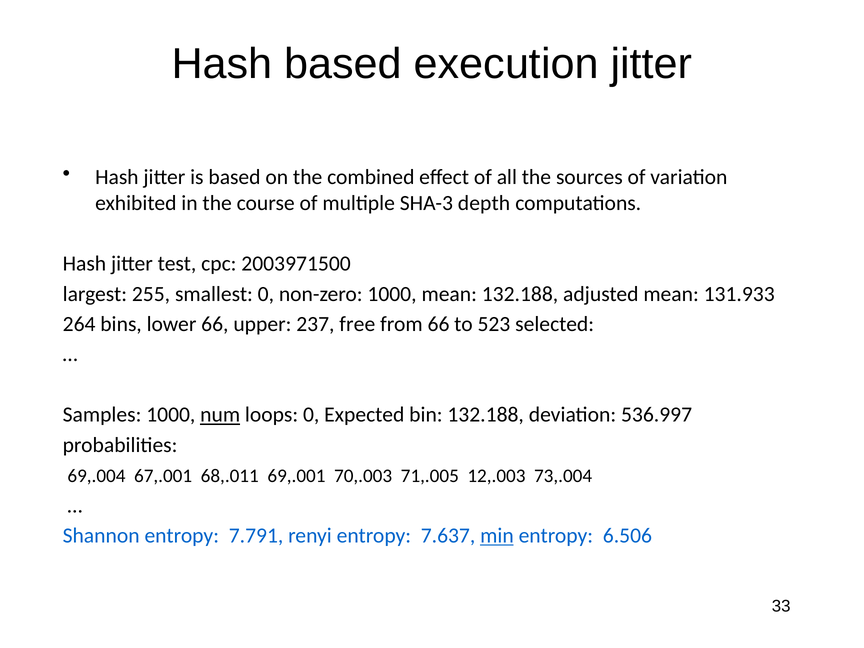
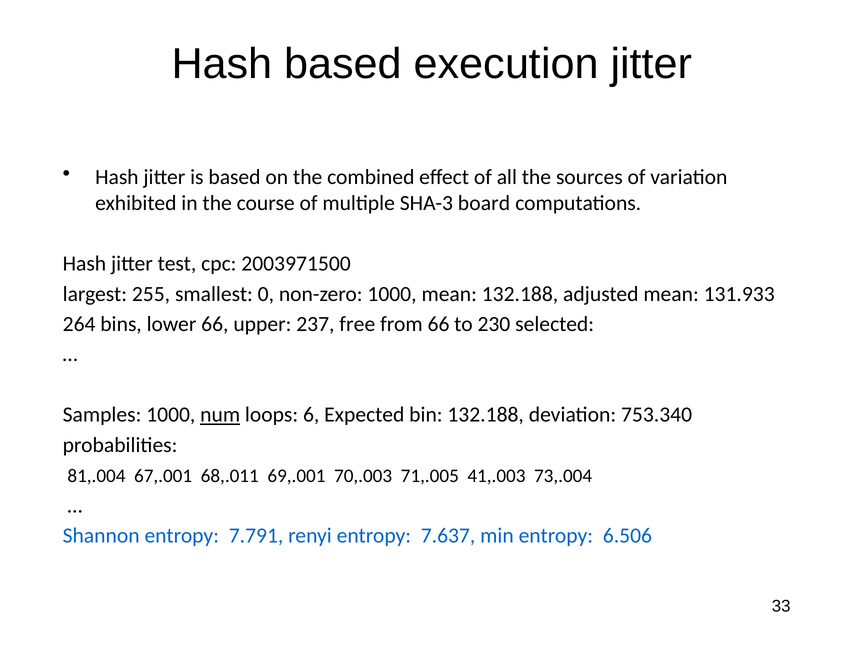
depth: depth -> board (484, 203)
523: 523 -> 230 (494, 324)
loops 0: 0 -> 6 (311, 415)
536.997: 536.997 -> 753.340 (657, 415)
69,.004: 69,.004 -> 81,.004 (96, 476)
12,.003: 12,.003 -> 41,.003 (496, 476)
min underline: present -> none (497, 536)
